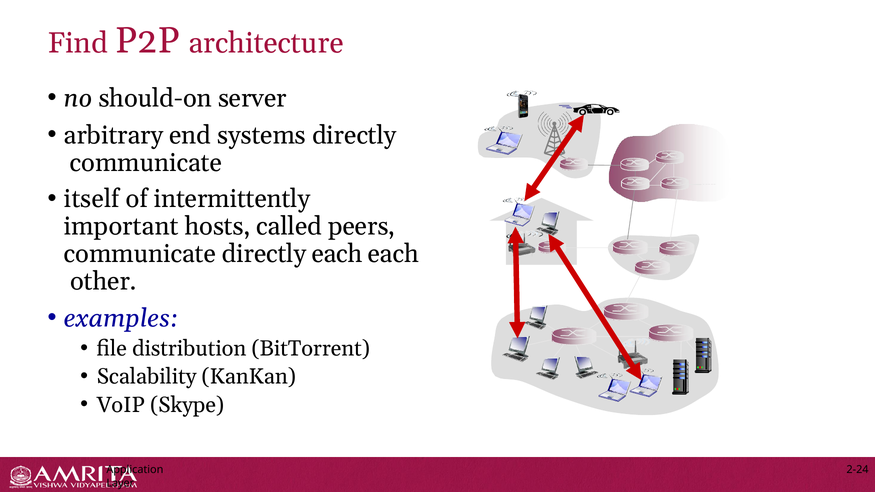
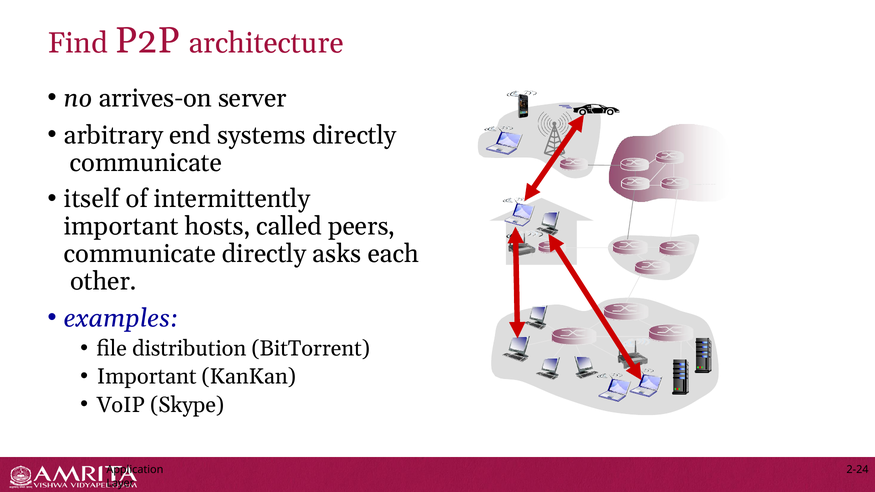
should-on: should-on -> arrives-on (155, 98)
directly each: each -> asks (337, 254)
Scalability: Scalability -> Important (147, 377)
